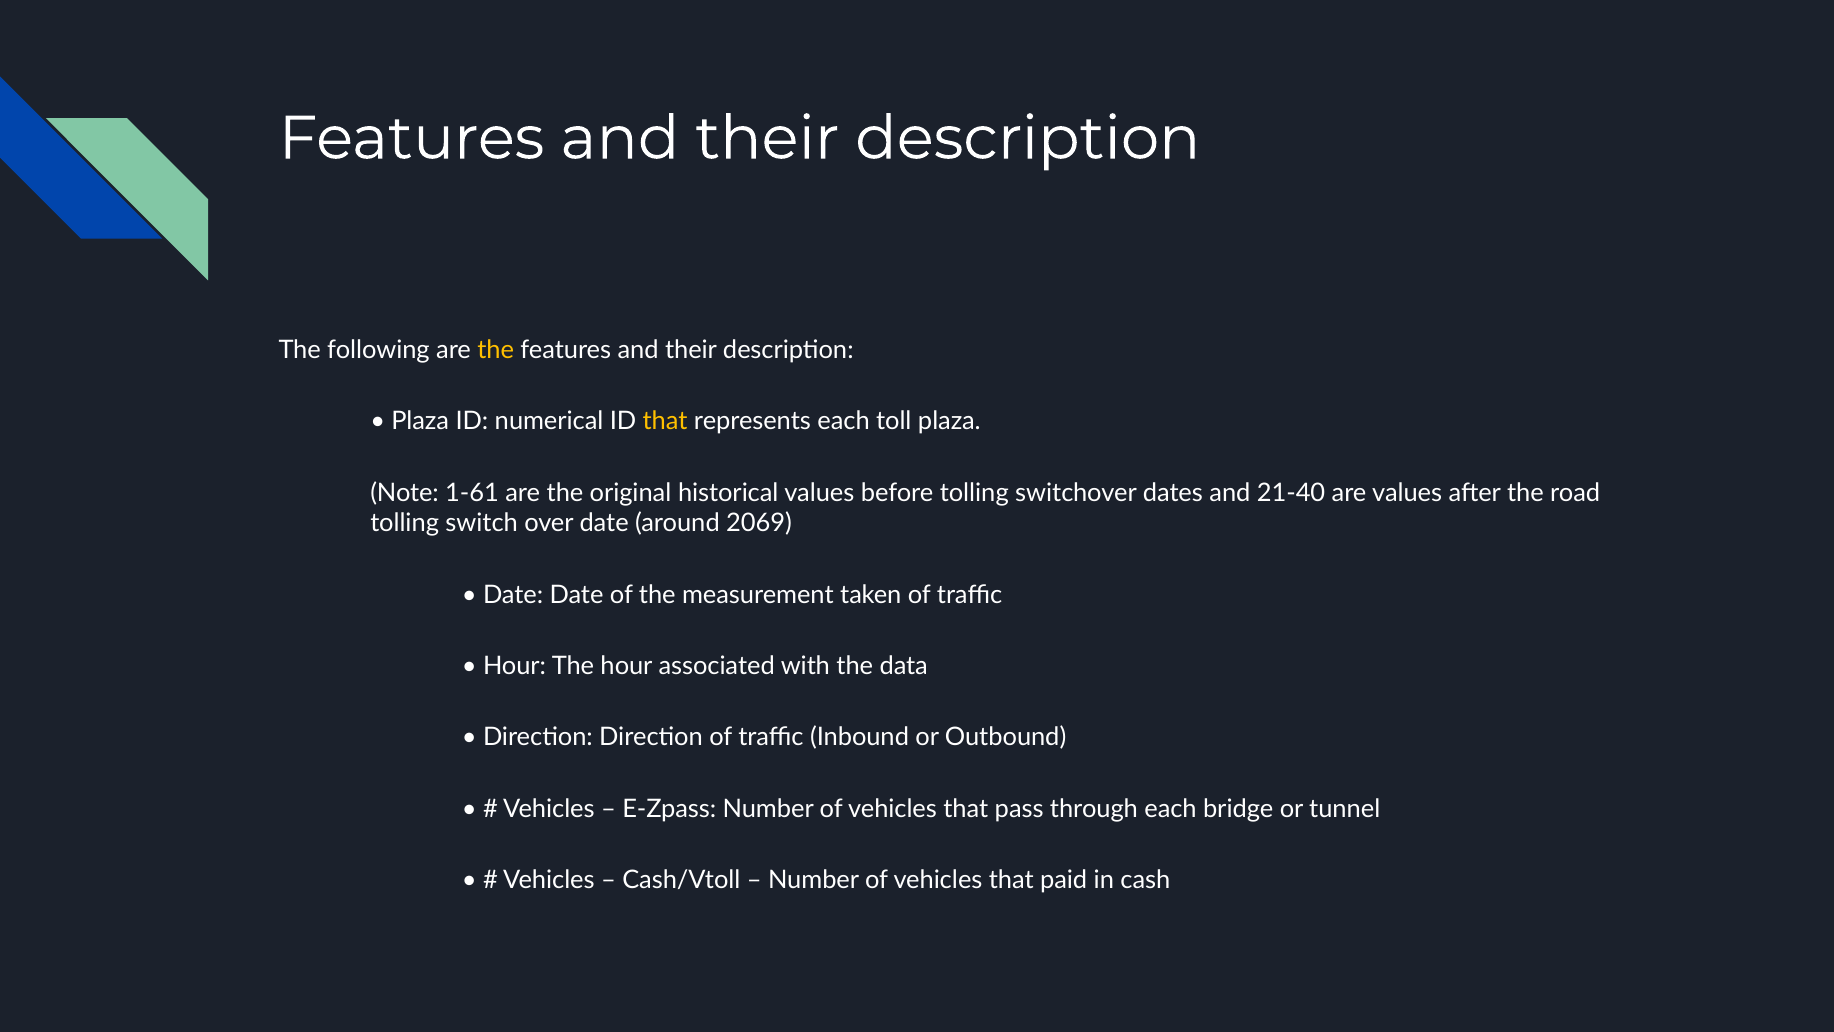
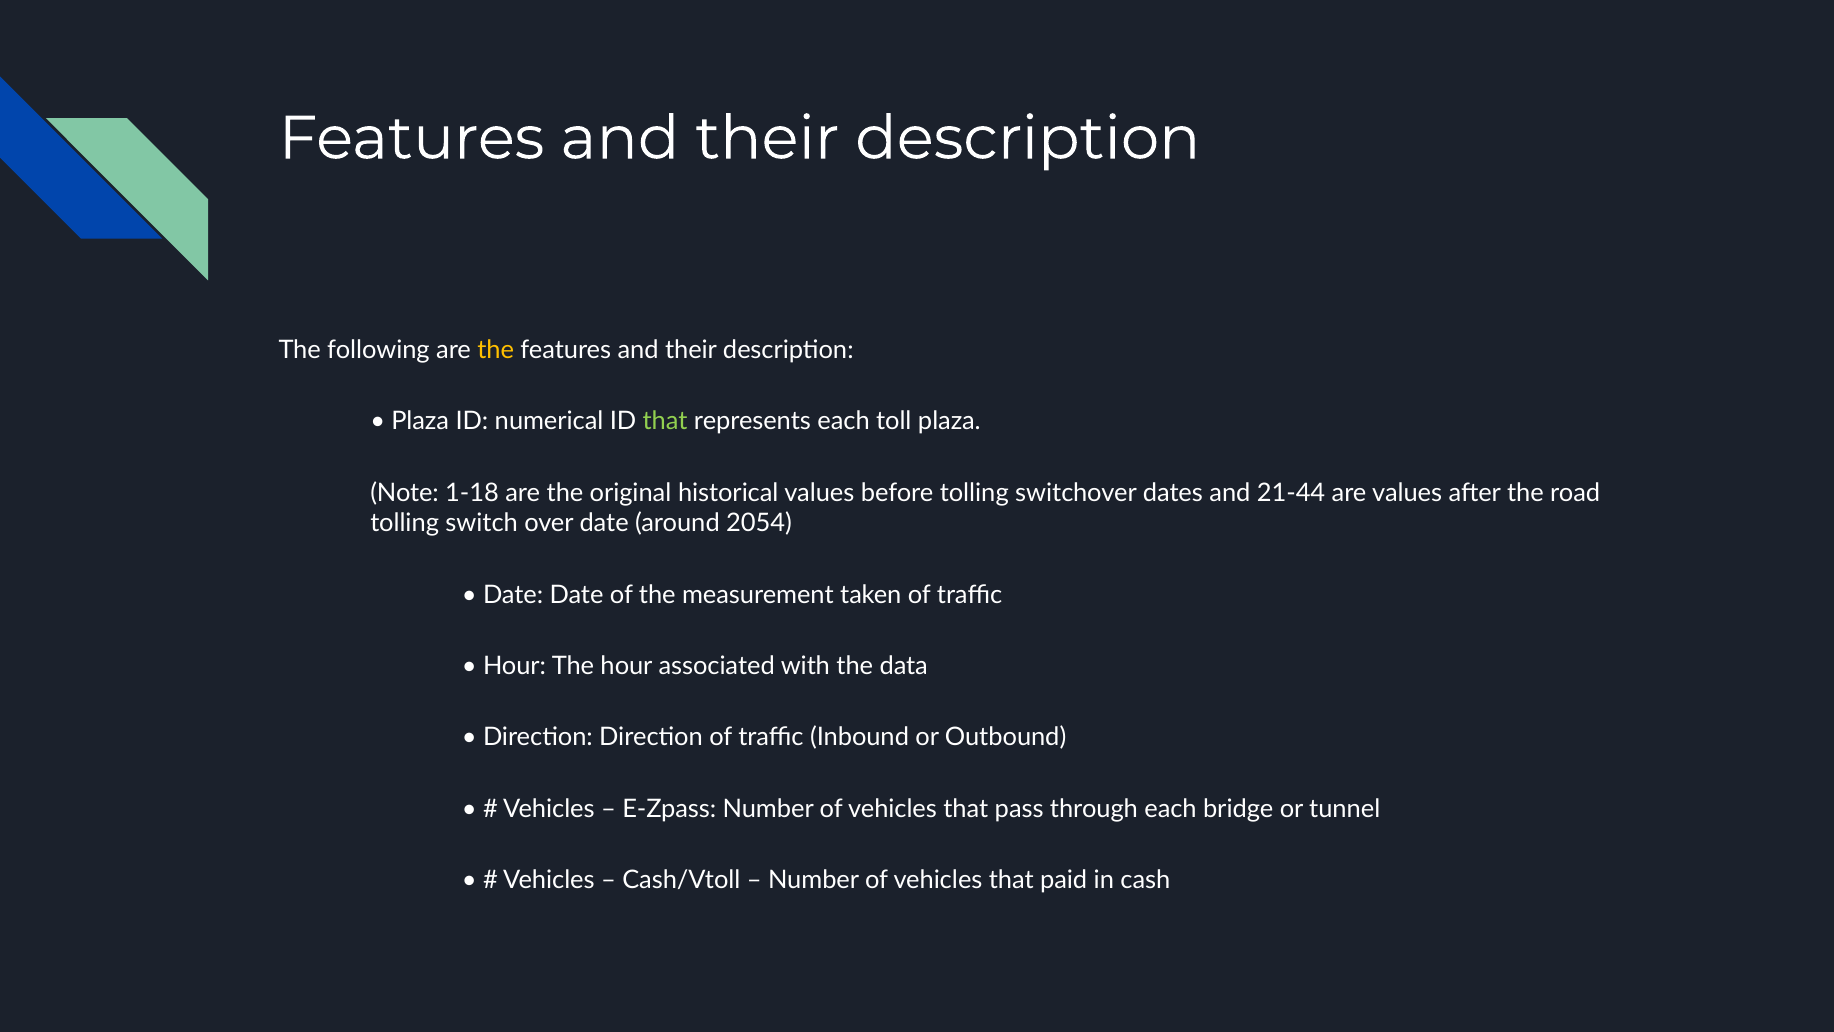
that colour: yellow -> light green (665, 421)
1-61: 1-61 -> 1-18 (472, 492)
21-40: 21-40 -> 21-44 (1291, 492)
2069: 2069 -> 2054 (759, 523)
